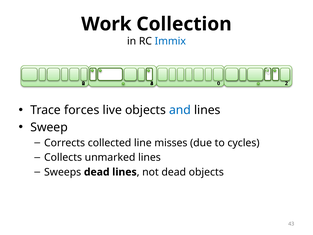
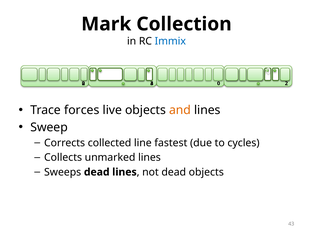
Work: Work -> Mark (106, 24)
and colour: blue -> orange (180, 110)
misses: misses -> fastest (171, 143)
